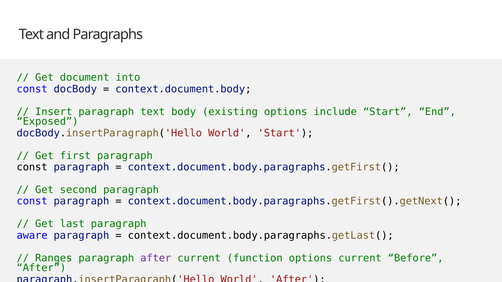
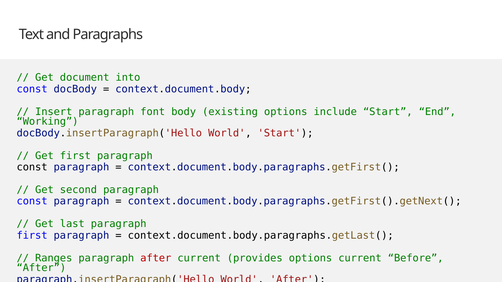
paragraph text: text -> font (153, 112)
Exposed: Exposed -> Working (48, 122)
aware: aware -> first (32, 236)
after colour: purple -> red (156, 258)
function: function -> provides (255, 258)
